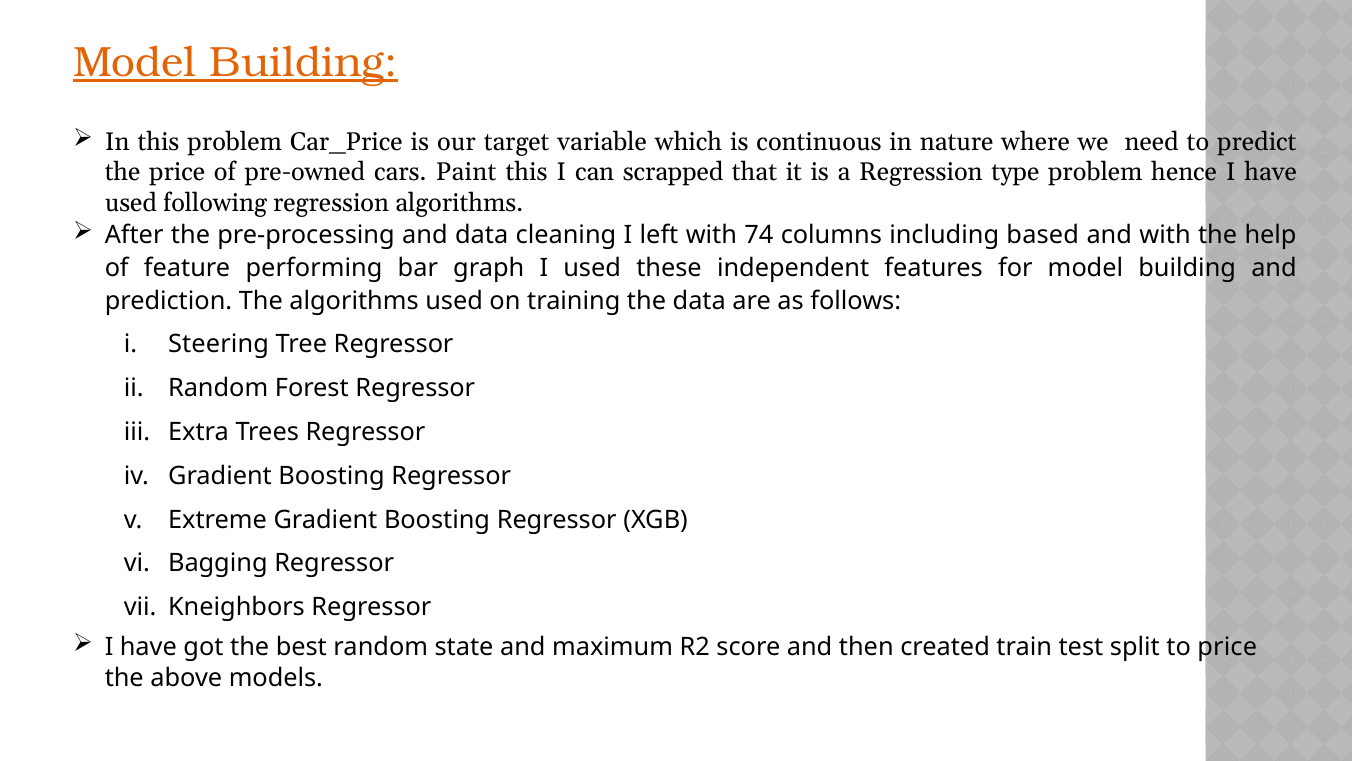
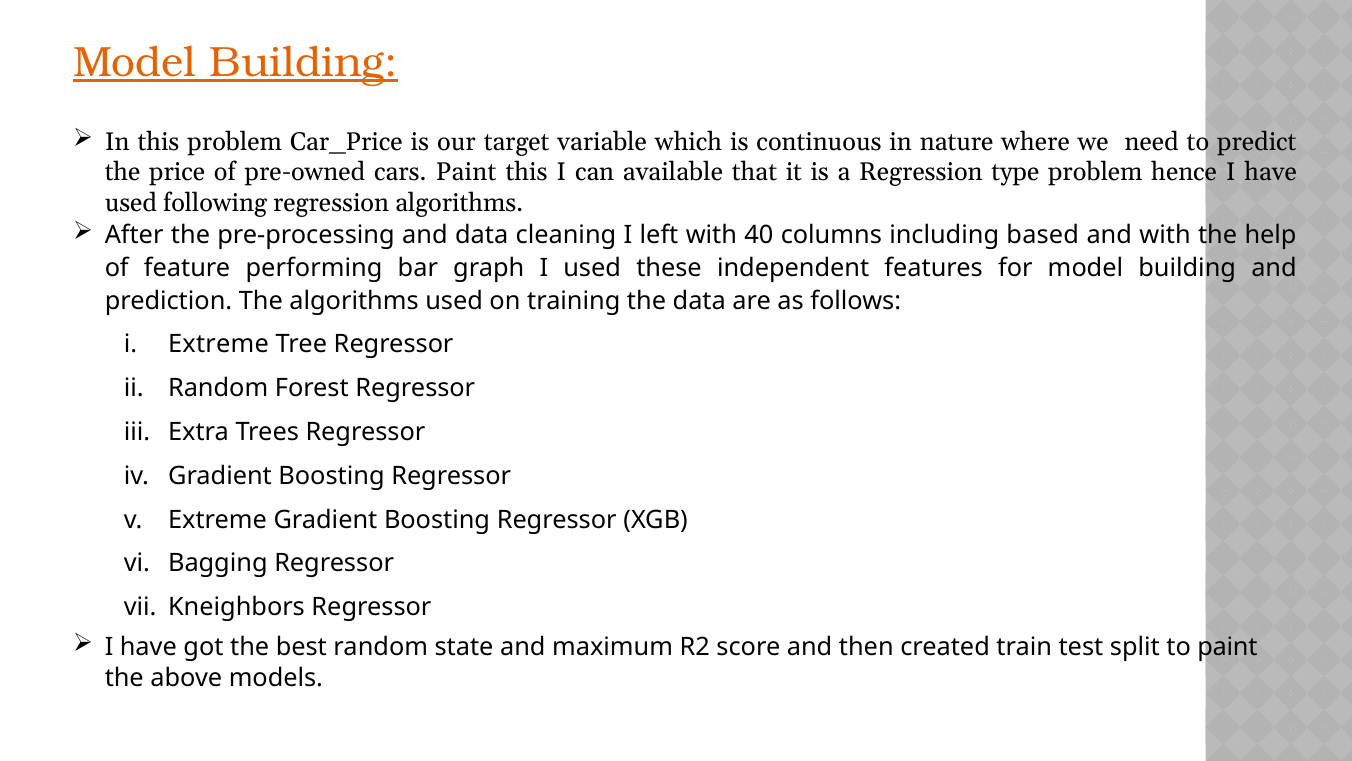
scrapped: scrapped -> available (673, 172)
74: 74 -> 40 (759, 235)
i Steering: Steering -> Extreme (219, 344)
to price: price -> paint (1227, 647)
